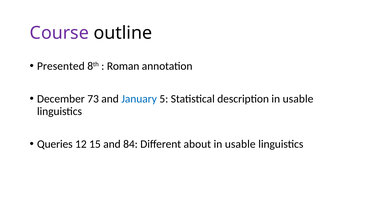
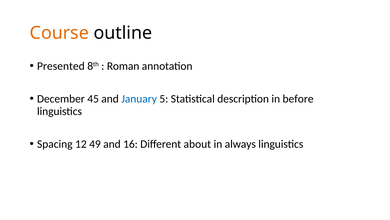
Course colour: purple -> orange (59, 33)
73: 73 -> 45 (93, 99)
description in usable: usable -> before (298, 99)
Queries: Queries -> Spacing (55, 144)
15: 15 -> 49 (95, 144)
84: 84 -> 16 (130, 144)
usable: usable -> always (240, 144)
